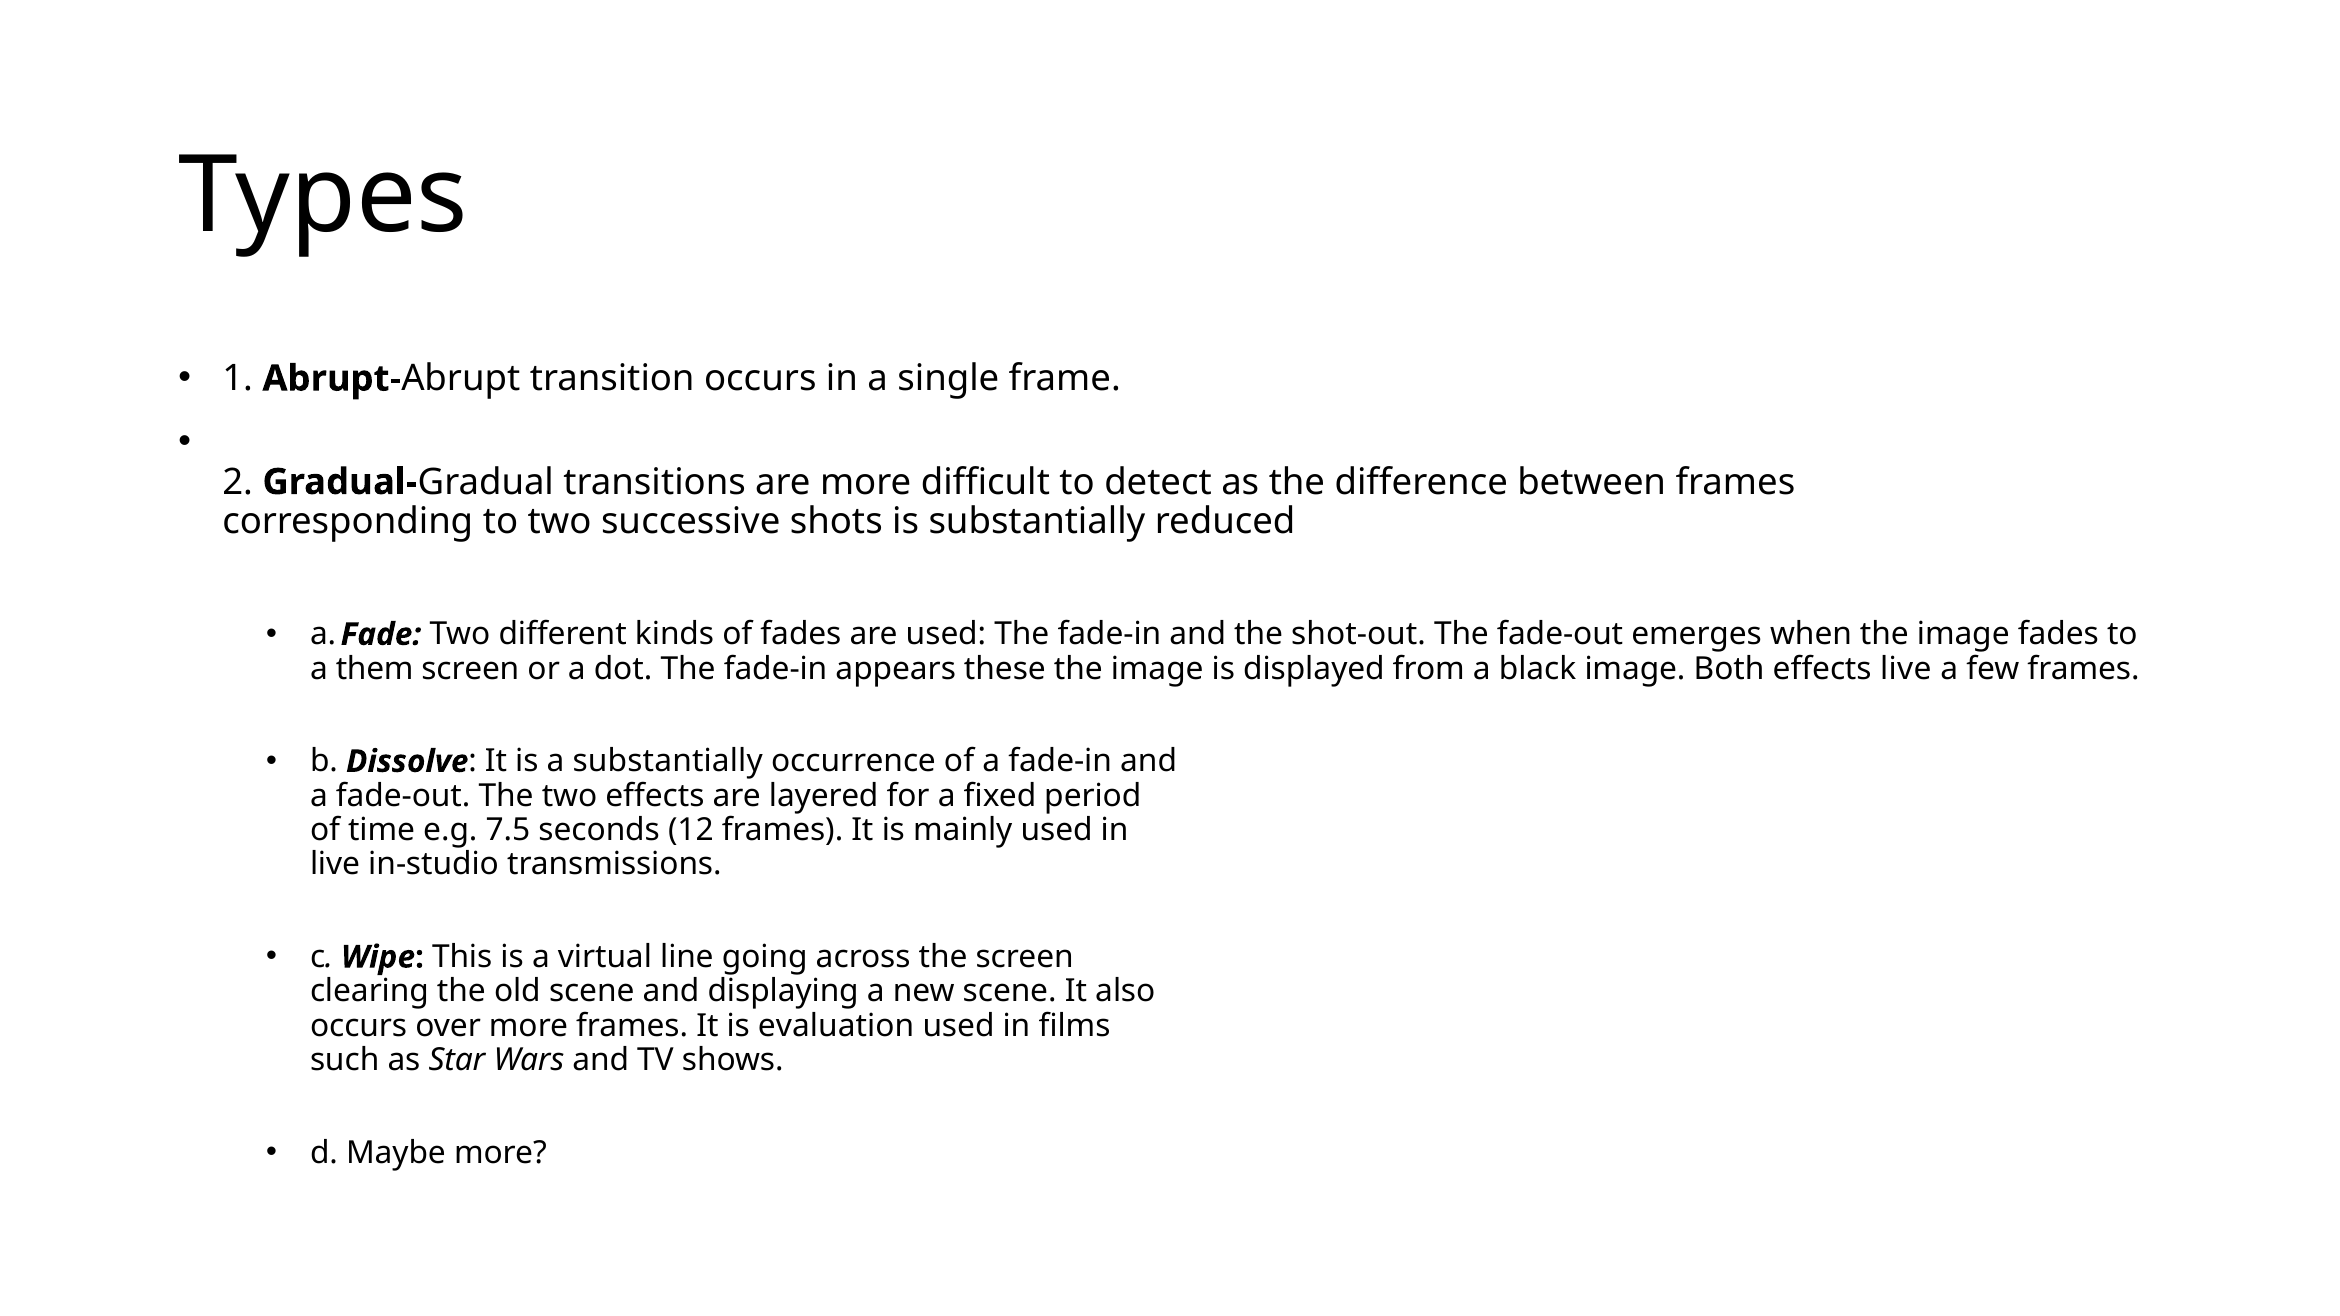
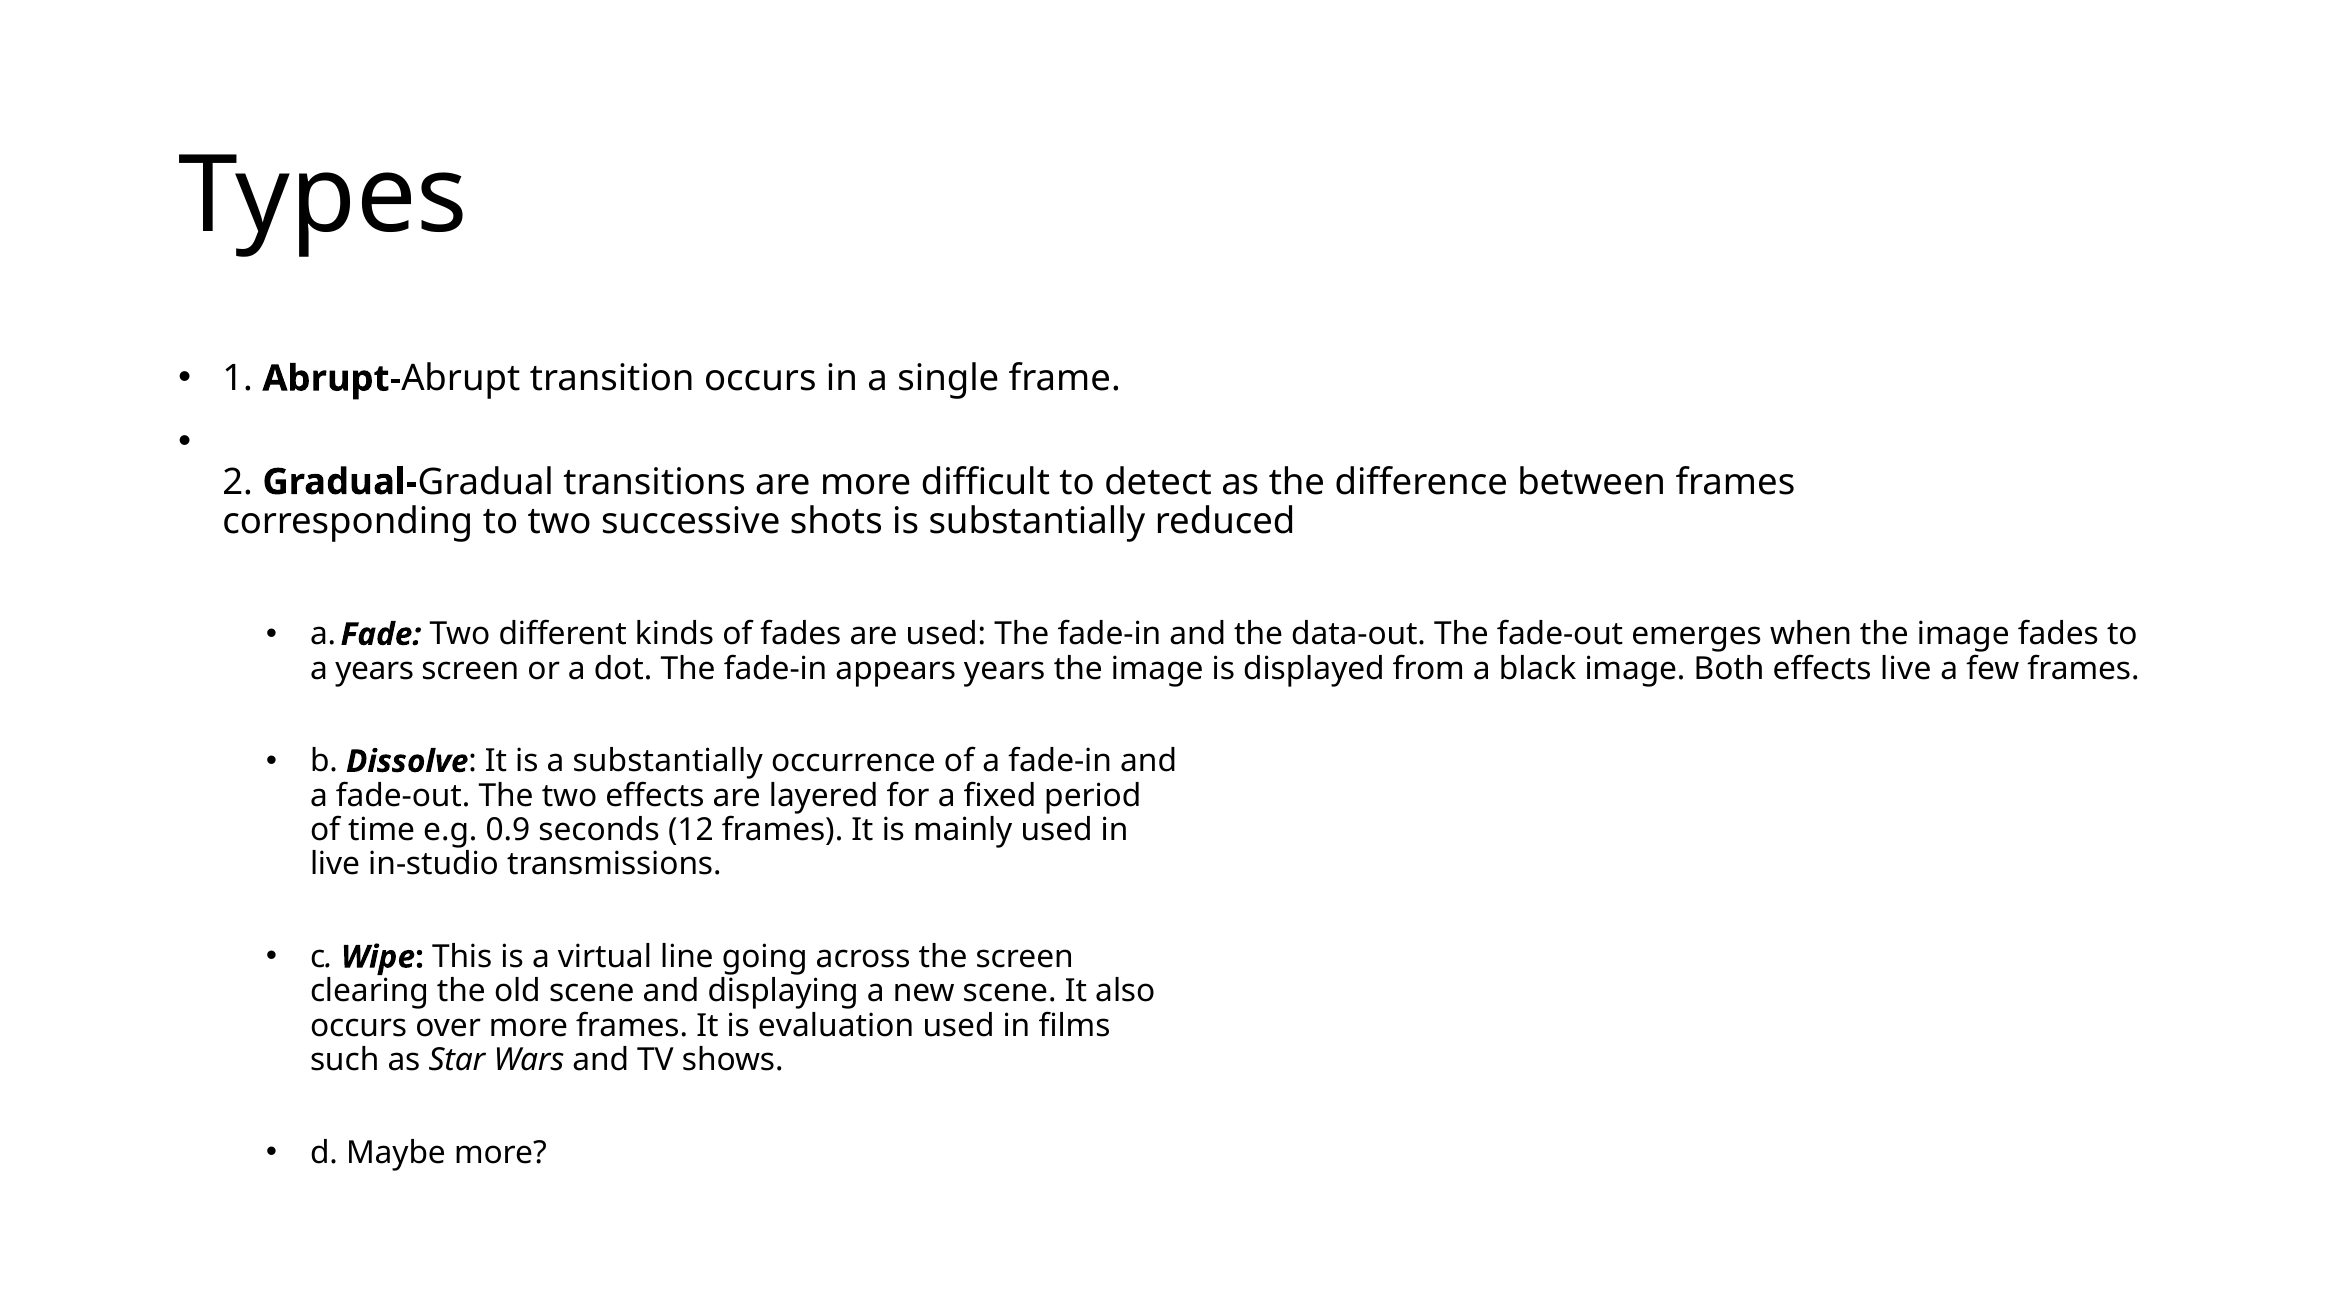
shot-out: shot-out -> data-out (1359, 635)
a them: them -> years (375, 669)
appears these: these -> years (1005, 669)
7.5: 7.5 -> 0.9 (508, 830)
